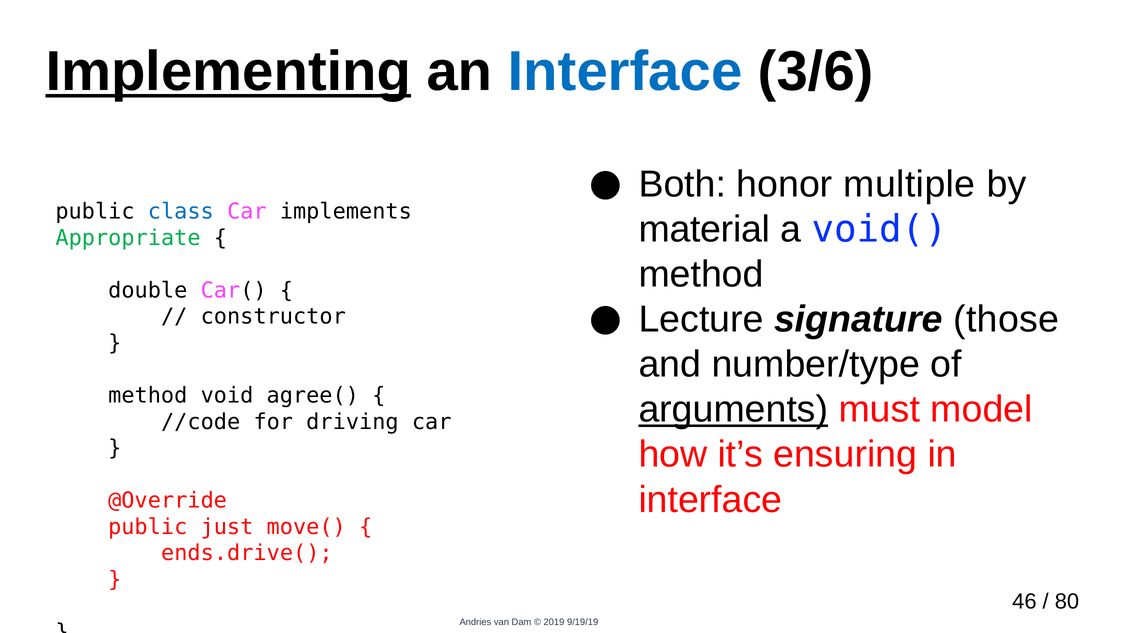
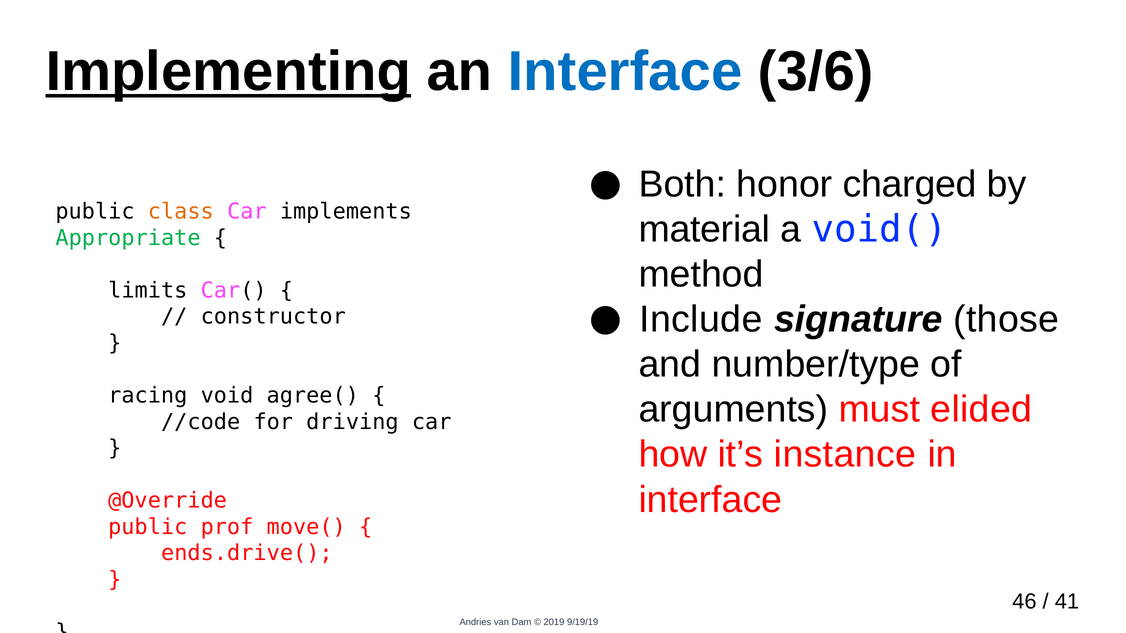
multiple: multiple -> charged (910, 185)
class colour: blue -> orange (181, 212)
double: double -> limits (148, 291)
Lecture: Lecture -> Include (701, 320)
method: method -> racing (148, 396)
arguments underline: present -> none (733, 410)
model: model -> elided (981, 410)
ensuring: ensuring -> instance (845, 455)
just: just -> prof (227, 527)
80: 80 -> 41 (1067, 602)
